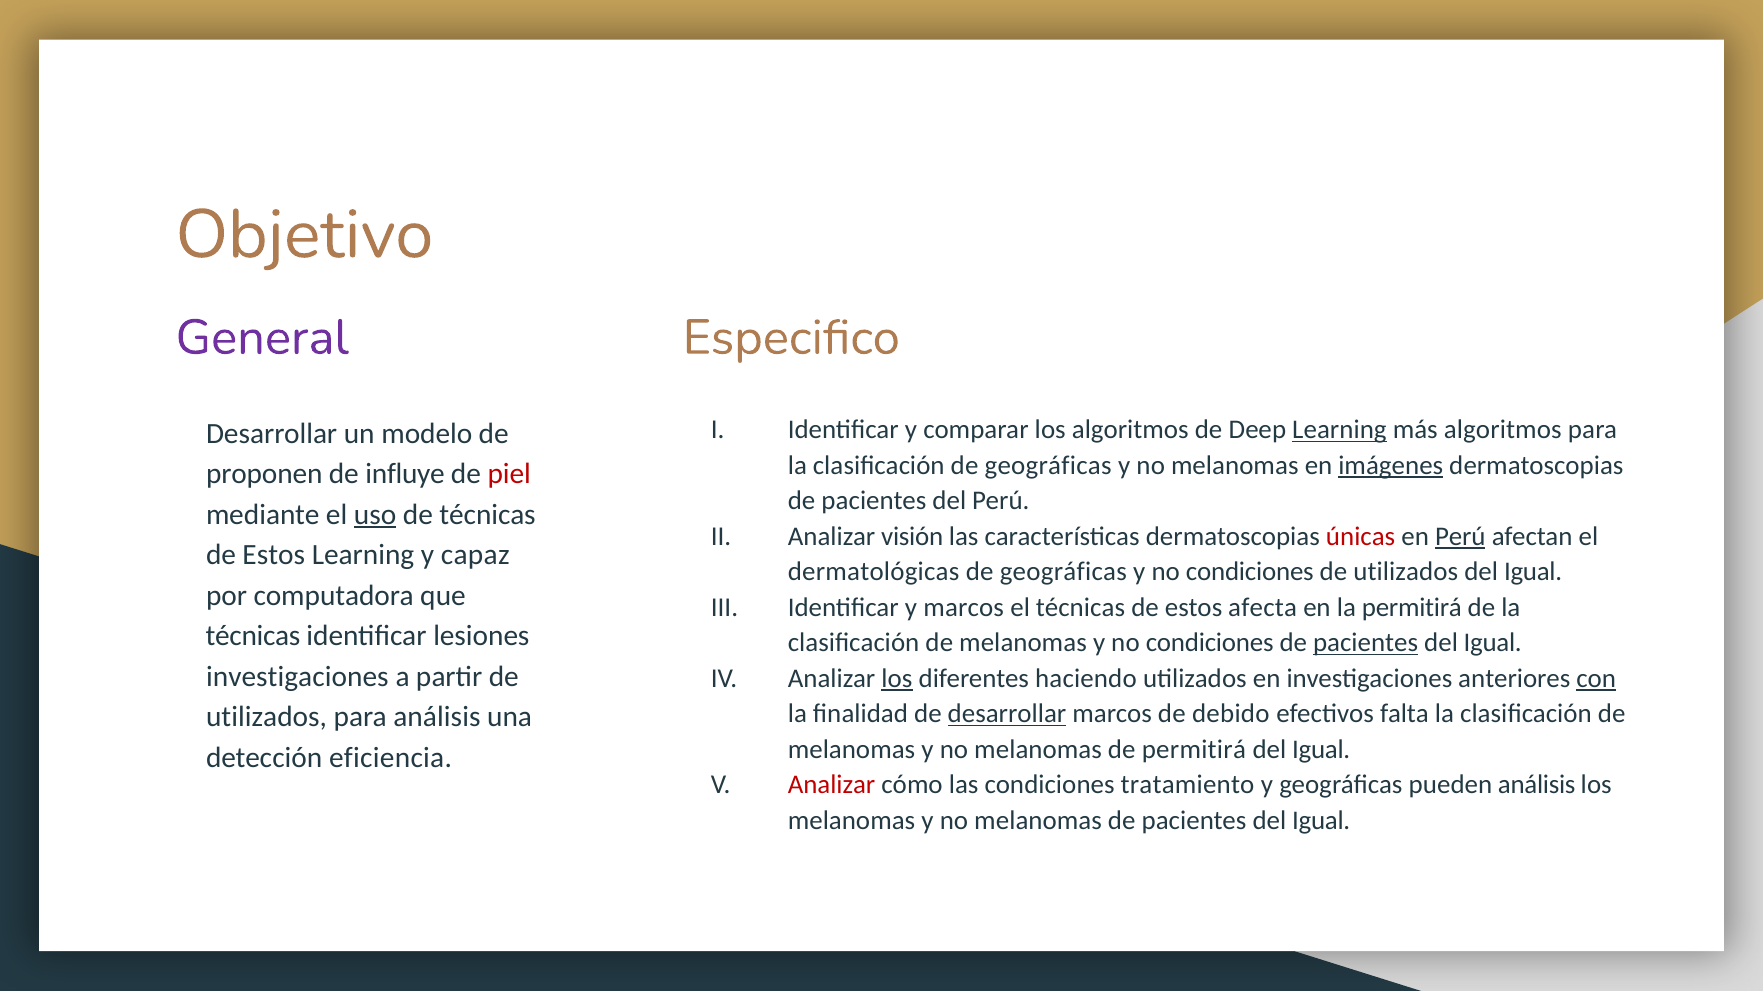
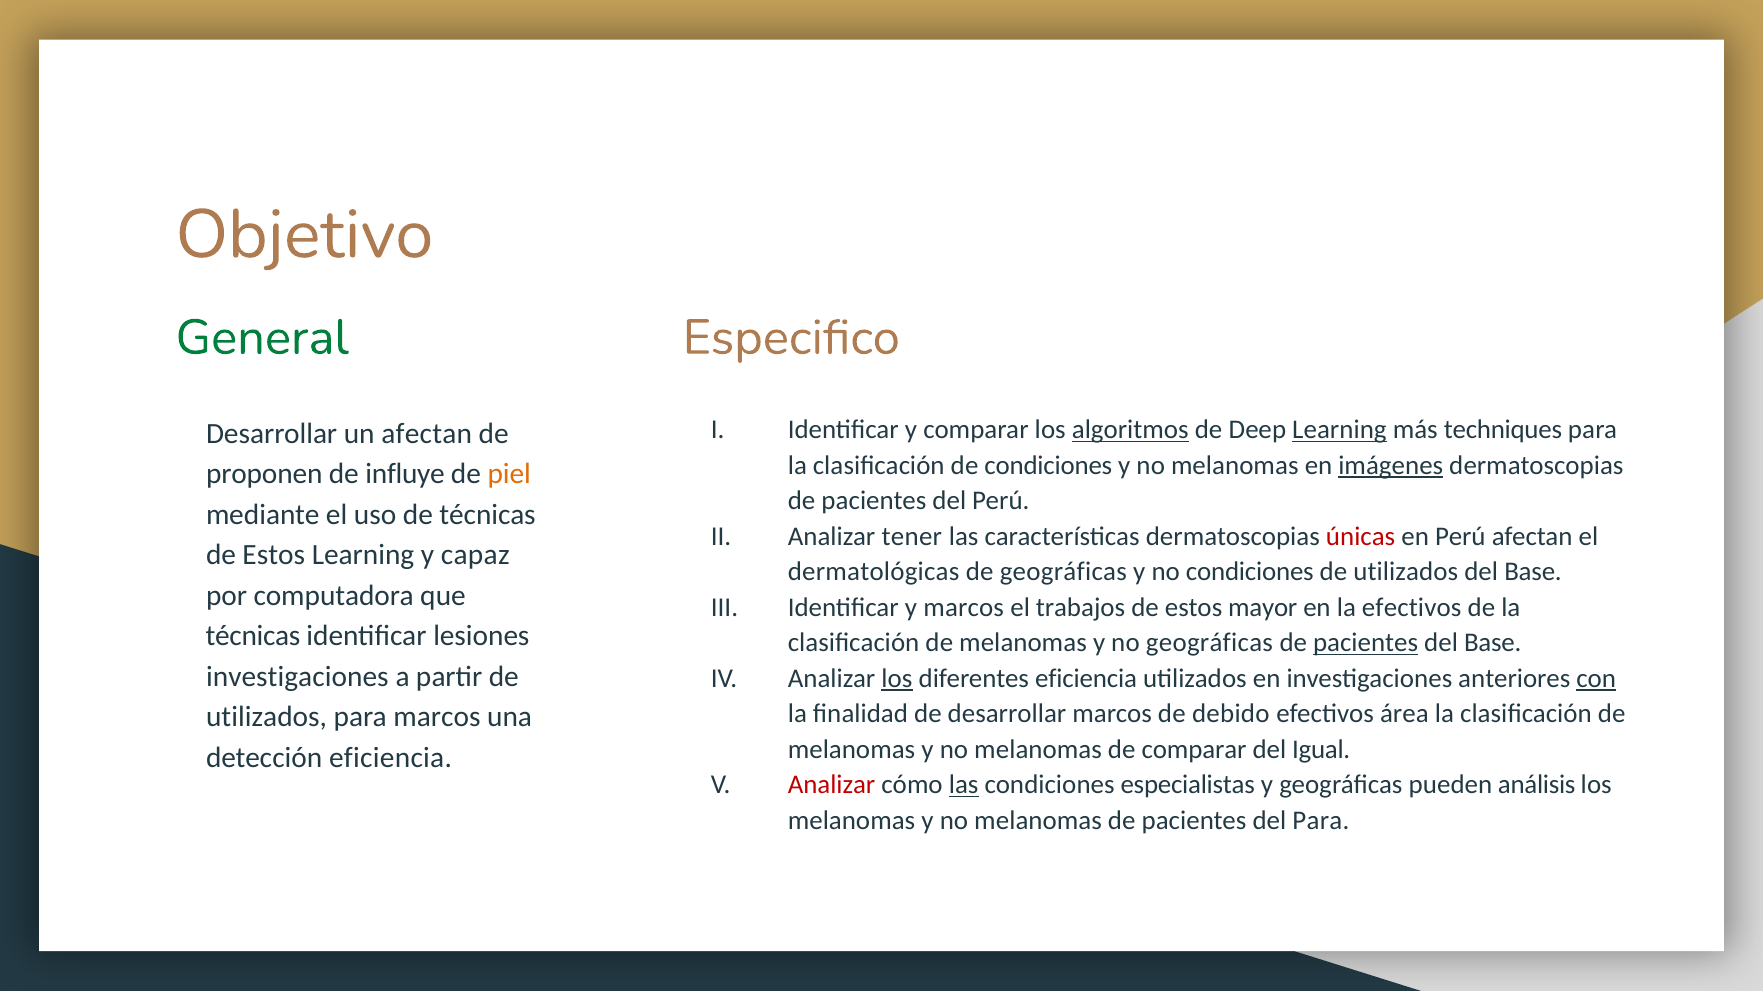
General colour: purple -> green (262, 338)
algoritmos underline: none -> present (1130, 430)
más algoritmos: algoritmos -> techniques (1503, 430)
un modelo: modelo -> afectan (427, 434)
clasificación de geográficas: geográficas -> condiciones (1048, 466)
piel colour: red -> orange (509, 475)
uso underline: present -> none (375, 515)
visión: visión -> tener (912, 537)
Perú underline: present -> none (1460, 537)
Igual: Igual -> Base (1533, 572)
el técnicas: técnicas -> trabajos (1080, 608)
afecta: afecta -> mayor (1263, 608)
la permitirá: permitirá -> efectivos (1412, 608)
melanomas y no condiciones: condiciones -> geográficas (1209, 643)
Igual: Igual -> Base (1493, 643)
diferentes haciendo: haciendo -> eficiencia (1086, 679)
desarrollar underline: present -> none (1007, 715)
falta: falta -> área (1404, 715)
para análisis: análisis -> marcos (437, 718)
de permitirá: permitirá -> comparar (1194, 750)
las underline: none -> present (964, 786)
tratamiento: tratamiento -> especialistas (1188, 786)
Igual: Igual -> Para (1321, 821)
